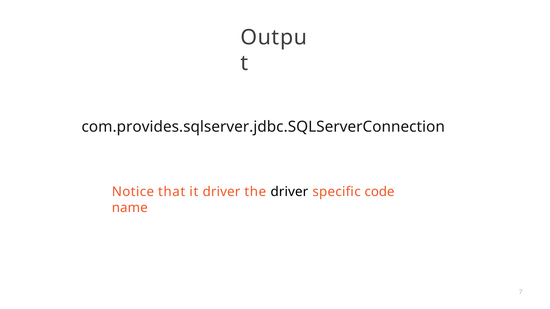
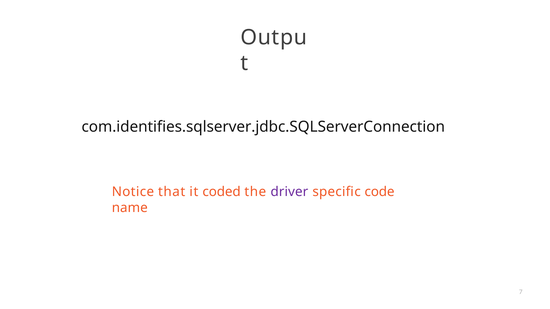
com.provides.sqlserver.jdbc.SQLServerConnection: com.provides.sqlserver.jdbc.SQLServerConnection -> com.identifies.sqlserver.jdbc.SQLServerConnection (263, 127)
it driver: driver -> coded (222, 192)
driver colour: black -> purple (289, 192)
